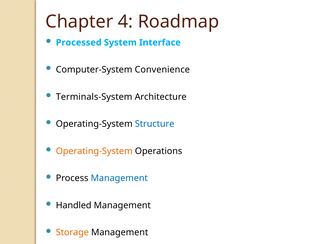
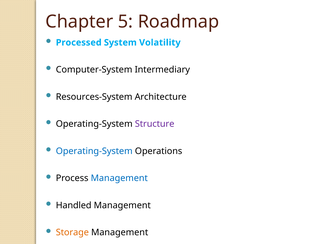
4: 4 -> 5 (125, 22)
Interface: Interface -> Volatility (160, 43)
Convenience: Convenience -> Intermediary (162, 70)
Terminals-System: Terminals-System -> Resources-System (94, 97)
Structure colour: blue -> purple (155, 124)
Operating-System colour: orange -> blue (94, 151)
